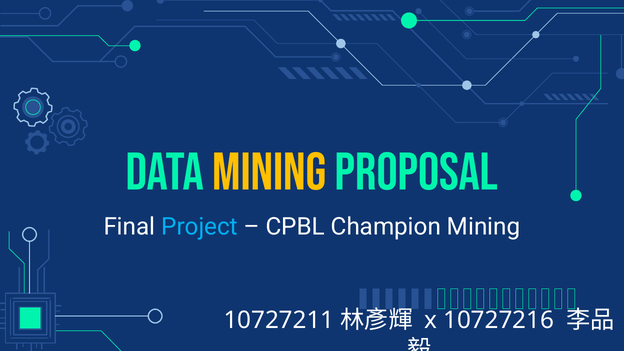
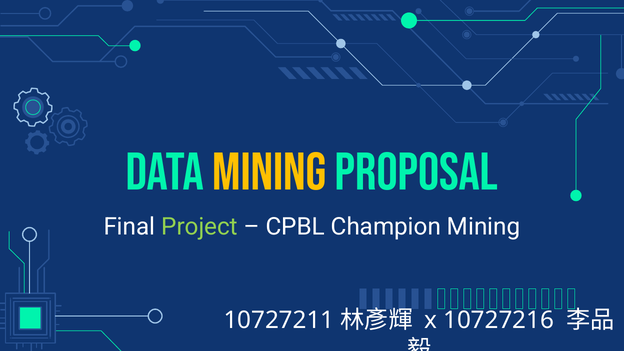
Project colour: light blue -> light green (200, 227)
